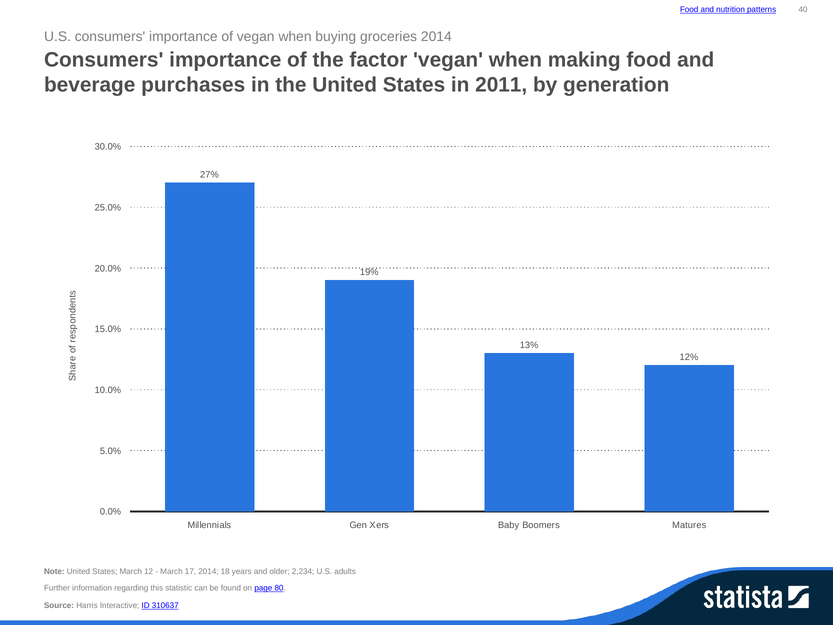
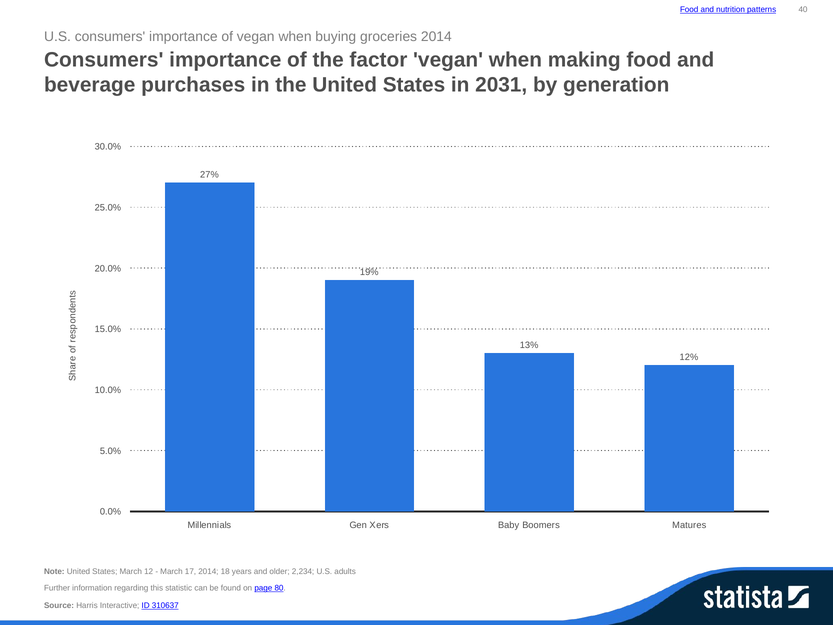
2011: 2011 -> 2031 (501, 85)
